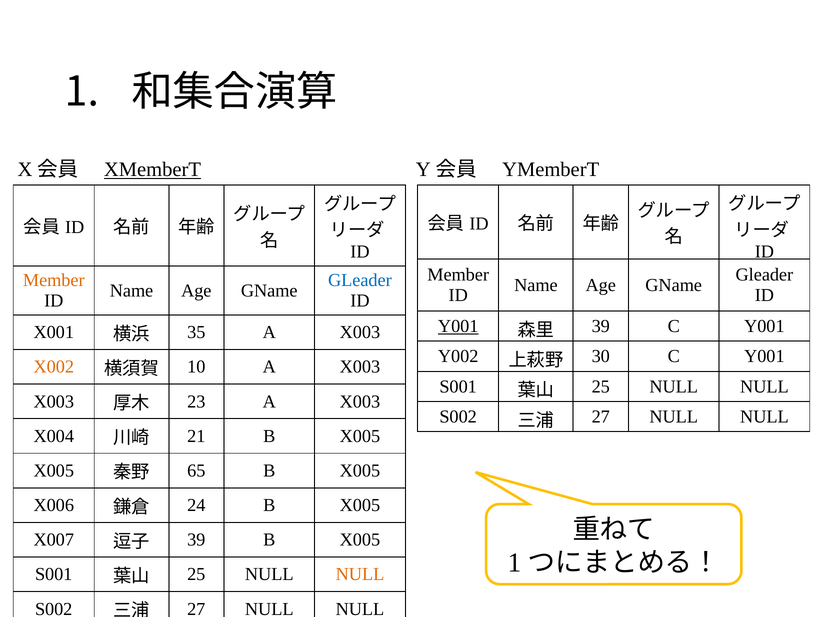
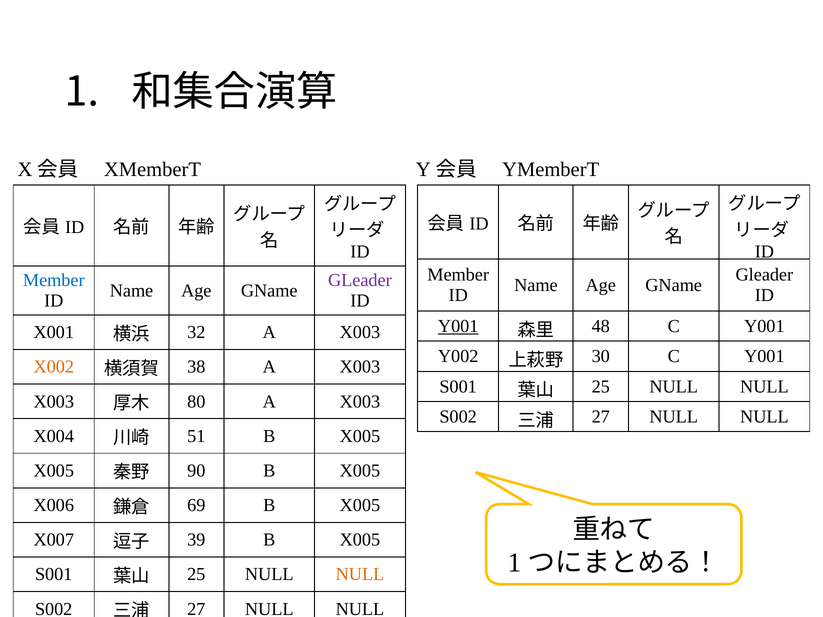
XMemberT underline: present -> none (152, 170)
Member colour: orange -> blue (54, 281)
GLeader colour: blue -> purple (360, 281)
39: 39 -> 48 (601, 326)
35: 35 -> 32 (196, 332)
10: 10 -> 38 (196, 367)
23: 23 -> 80 (196, 402)
21: 21 -> 51 (196, 436)
65: 65 -> 90 (196, 471)
24: 24 -> 69 (196, 505)
